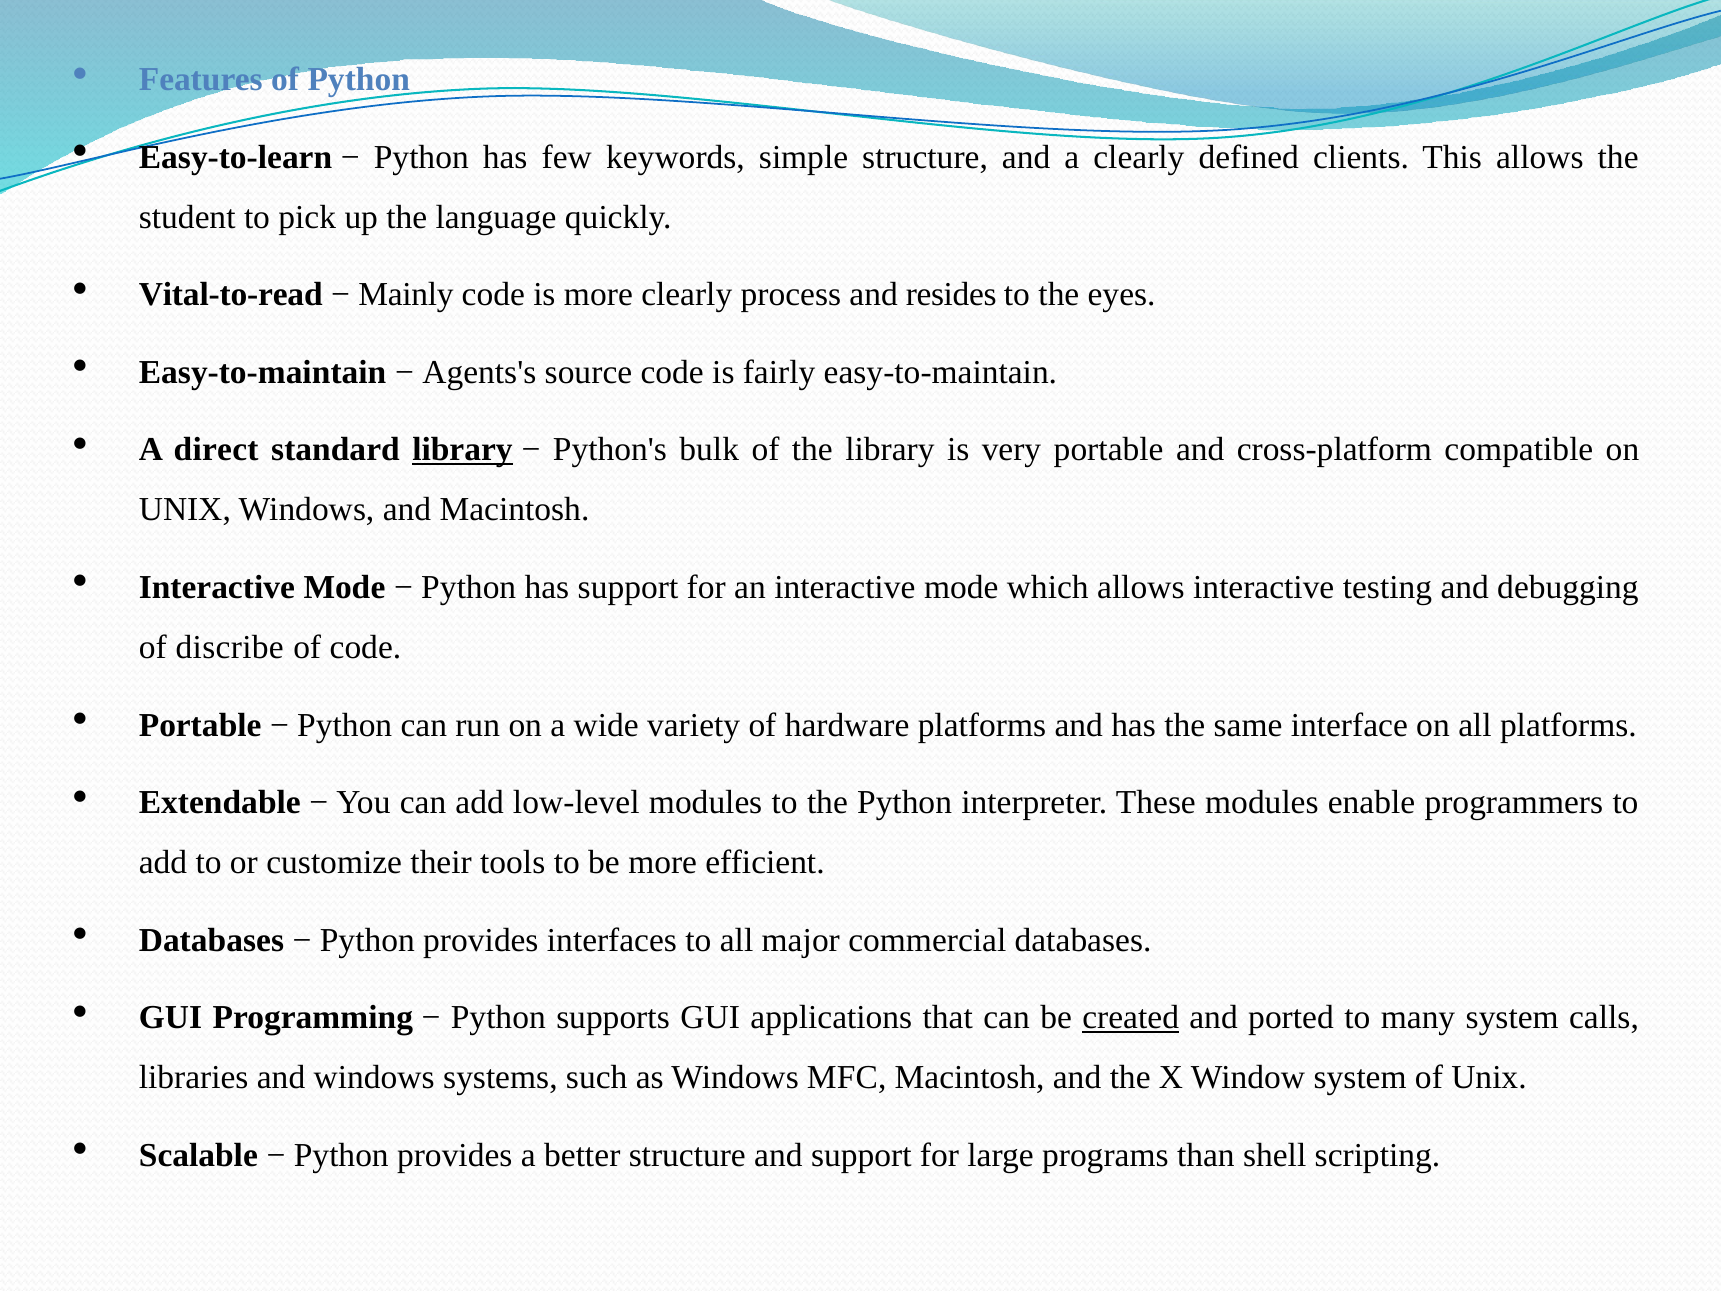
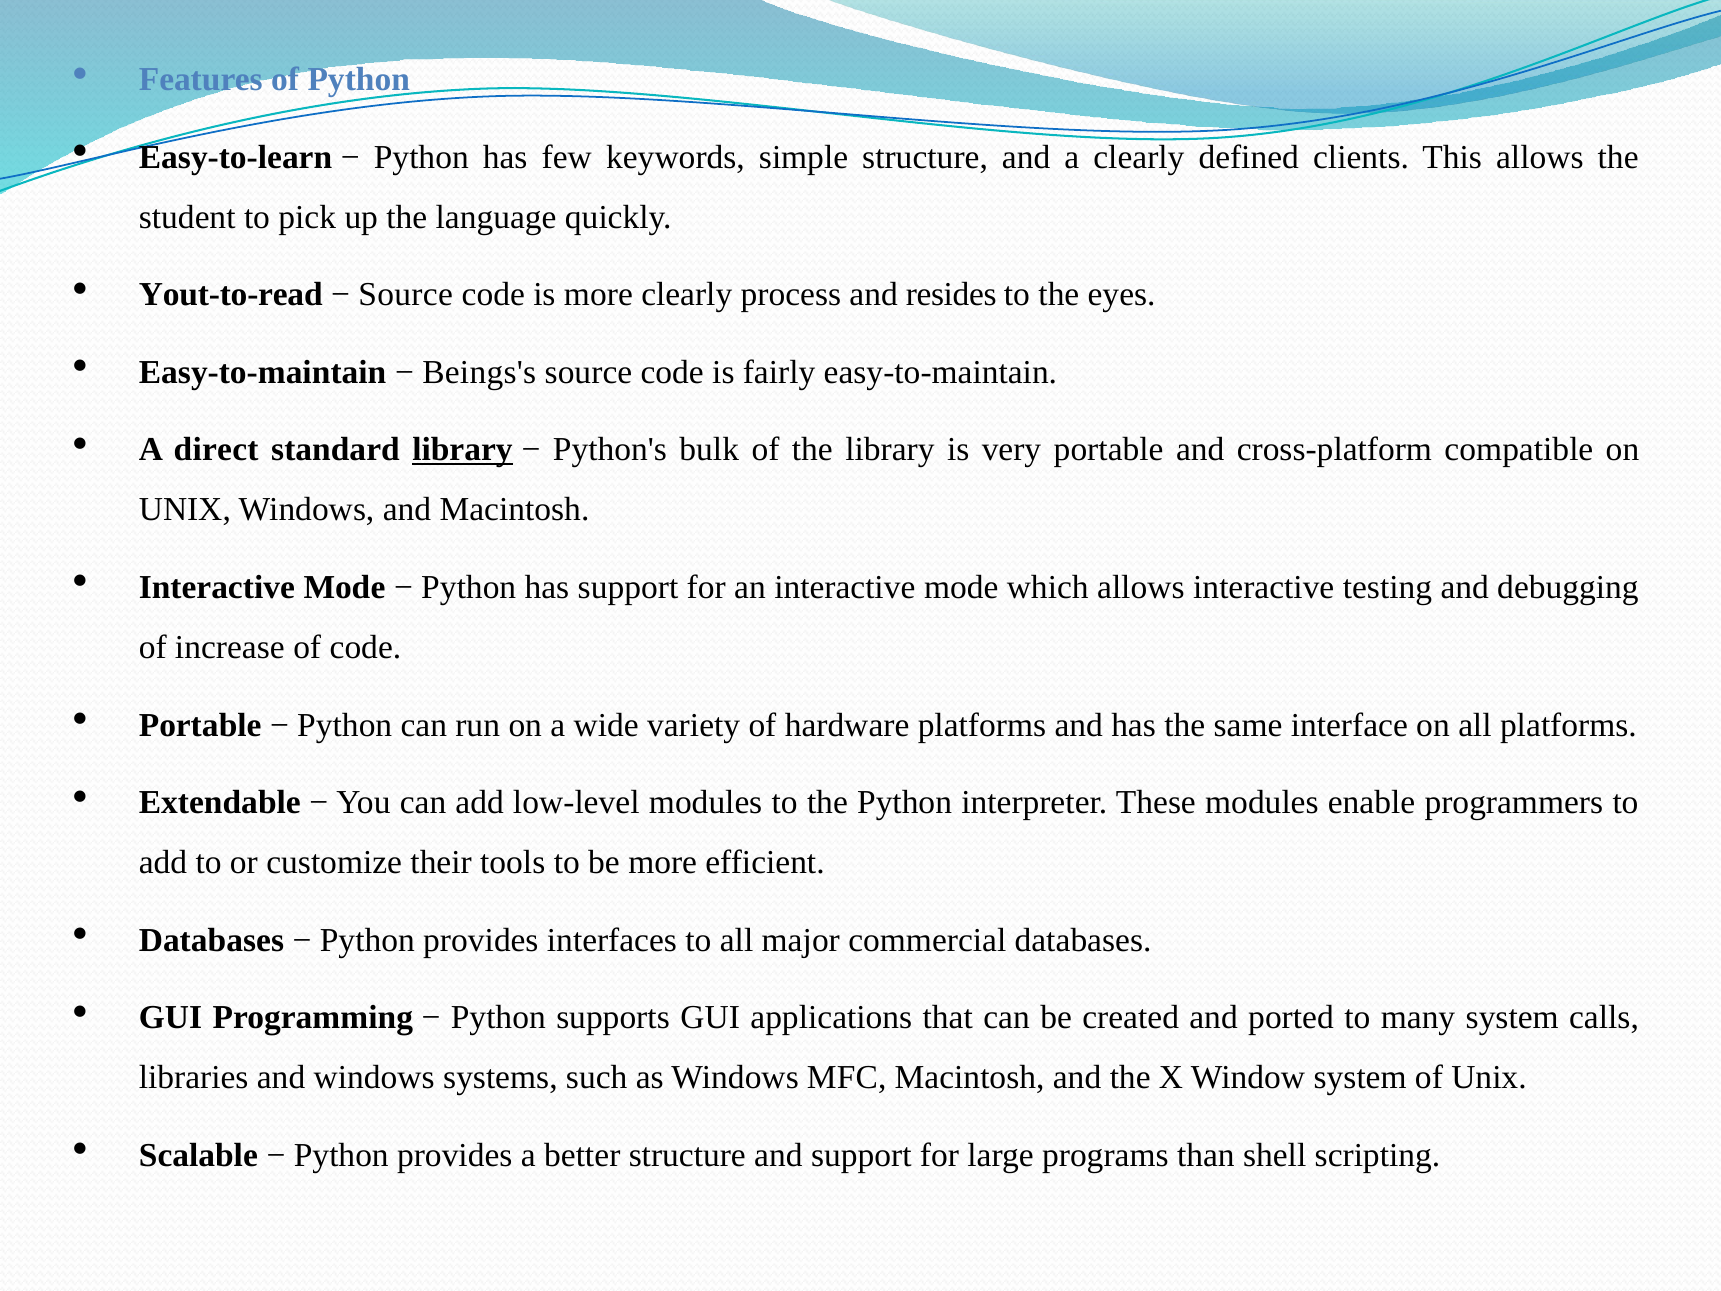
Vital-to-read: Vital-to-read -> Yout-to-read (231, 295)
Mainly: Mainly -> Source (406, 295)
Agents's: Agents's -> Beings's (479, 372)
discribe: discribe -> increase (230, 647)
created underline: present -> none (1131, 1017)
